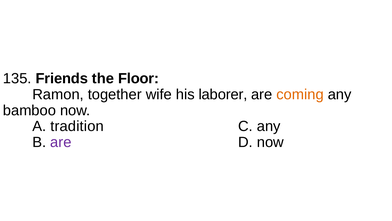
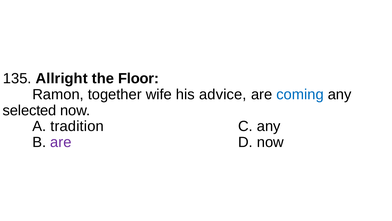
Friends: Friends -> Allright (62, 78)
laborer: laborer -> advice (223, 94)
coming colour: orange -> blue (300, 94)
bamboo: bamboo -> selected (30, 110)
